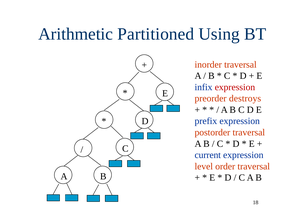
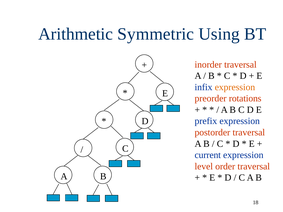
Partitioned: Partitioned -> Symmetric (156, 34)
expression colour: red -> orange (235, 87)
destroys: destroys -> rotations (245, 99)
